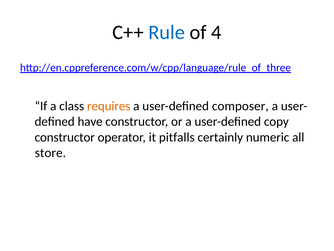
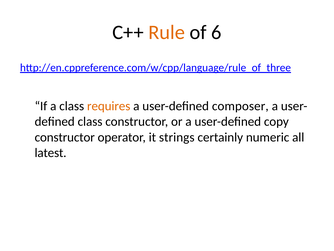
Rule colour: blue -> orange (167, 32)
4: 4 -> 6 (216, 32)
have: have -> class (90, 121)
pitfalls: pitfalls -> strings (177, 137)
store: store -> latest (51, 153)
